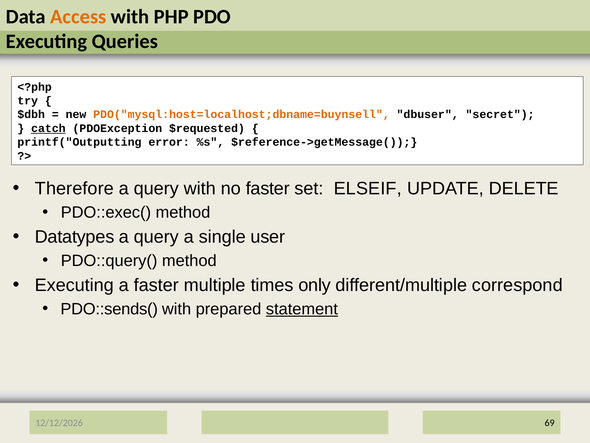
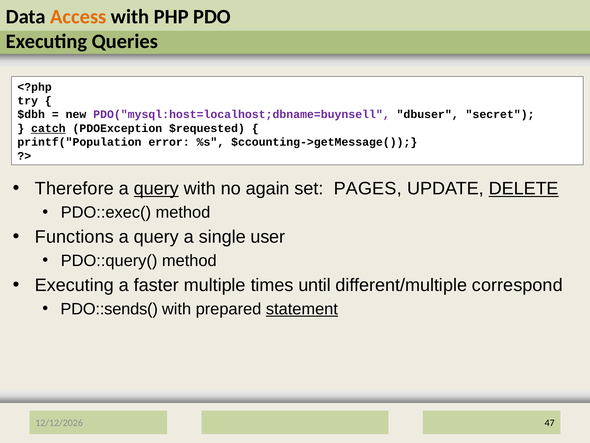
PDO("mysql:host=localhost;dbname=buynsell colour: orange -> purple (241, 114)
printf("Outputting: printf("Outputting -> printf("Population (79, 142)
$reference->getMessage(: $reference->getMessage( -> $ccounting->getMessage( (324, 142)
query underline: none -> present (156, 188)
no faster: faster -> again (268, 188)
ELSEIF: ELSEIF -> PAGES (368, 188)
DELETE underline: none -> present (524, 188)
Datatypes: Datatypes -> Functions (74, 237)
only: only -> until (315, 285)
69: 69 -> 47 (550, 422)
